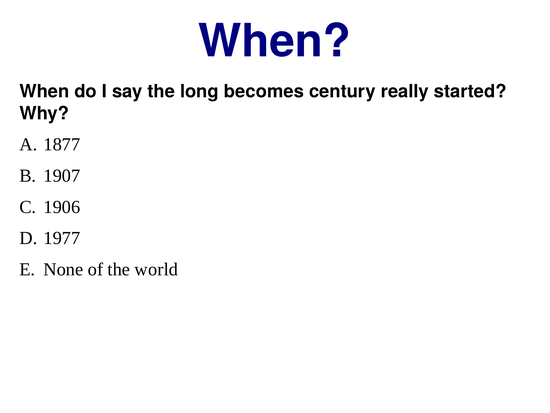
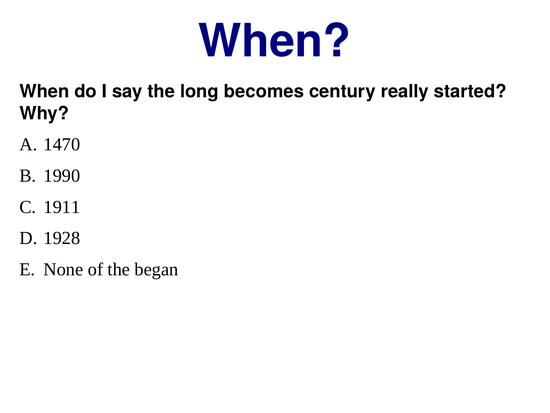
1877: 1877 -> 1470 (62, 144)
1907: 1907 -> 1990 (62, 176)
1906: 1906 -> 1911 (62, 207)
1977: 1977 -> 1928 (62, 238)
world: world -> began (156, 269)
